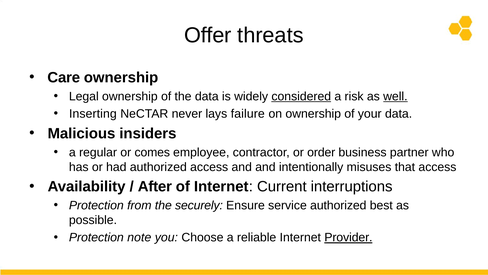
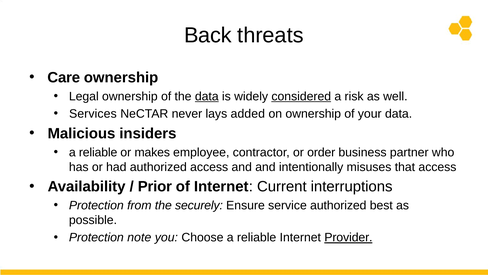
Offer: Offer -> Back (208, 35)
data underline: none -> present (207, 96)
well underline: present -> none (395, 96)
Inserting: Inserting -> Services (93, 114)
failure: failure -> added (248, 114)
regular: regular -> reliable (98, 152)
comes: comes -> makes (152, 152)
After: After -> Prior (155, 186)
